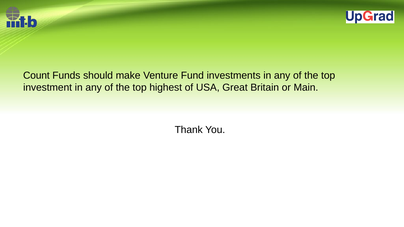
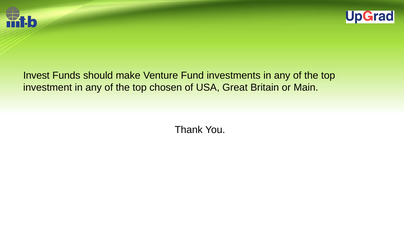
Count: Count -> Invest (36, 75)
highest: highest -> chosen (166, 88)
